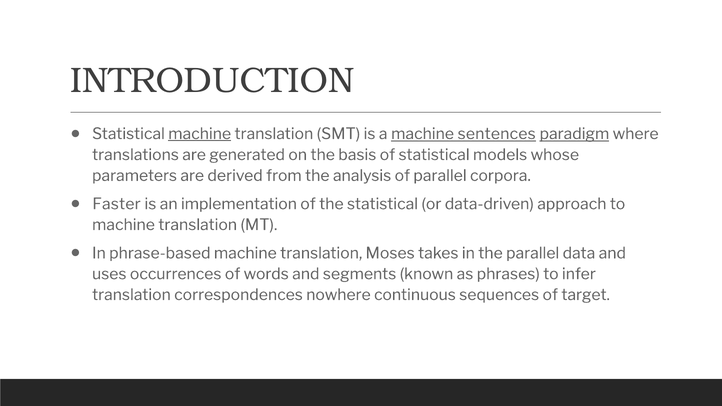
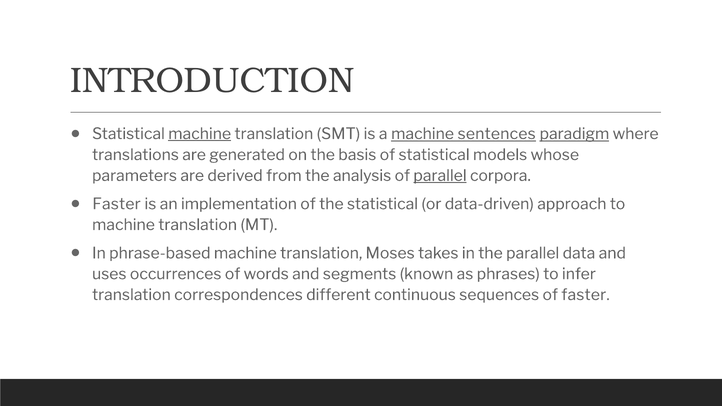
parallel underline: none -> present (440, 176)
nowhere: nowhere -> different (338, 295)
of target: target -> faster (585, 295)
